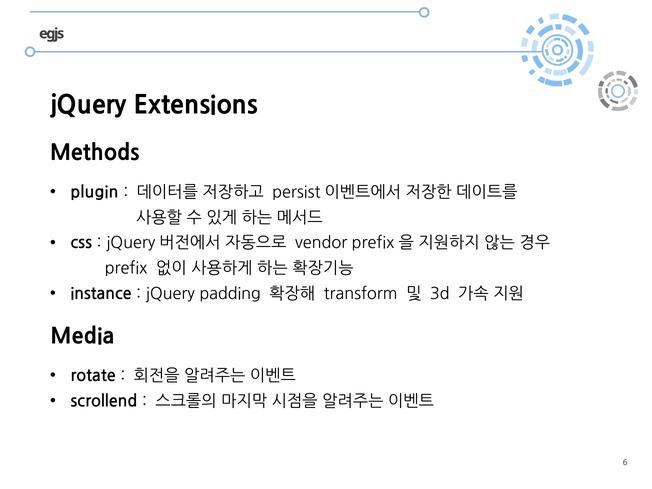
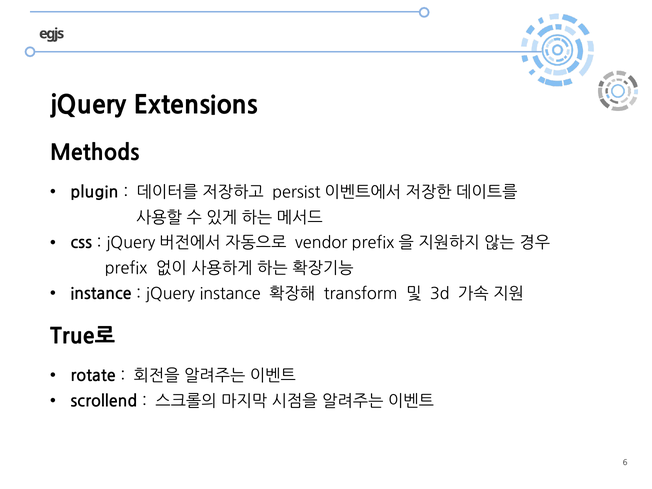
jQuery padding: padding -> instance (230, 294)
Media: Media -> True로 (83, 337)
